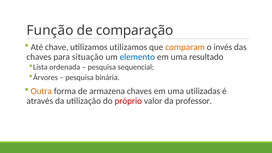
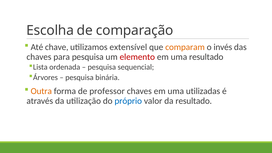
Função: Função -> Escolha (50, 30)
utilizamos utilizamos: utilizamos -> extensível (128, 47)
para situação: situação -> pesquisa (88, 57)
elemento colour: blue -> red (137, 57)
armazena: armazena -> professor (107, 91)
próprio colour: red -> blue (128, 101)
da professor: professor -> resultado (194, 101)
